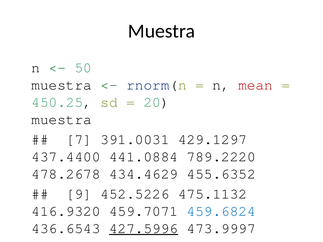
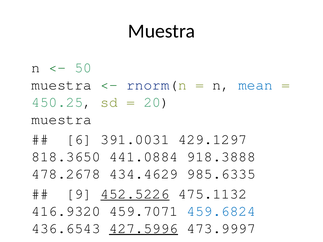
mean colour: red -> blue (256, 85)
7: 7 -> 6 (79, 140)
437.4400: 437.4400 -> 818.3650 (66, 157)
789.2220: 789.2220 -> 918.3888 (221, 157)
455.6352: 455.6352 -> 985.6335 (221, 174)
452.5226 underline: none -> present (135, 194)
